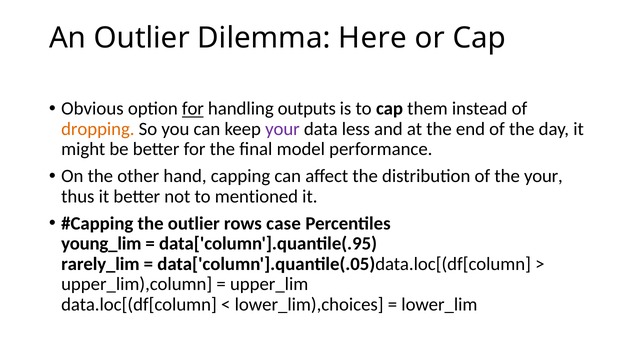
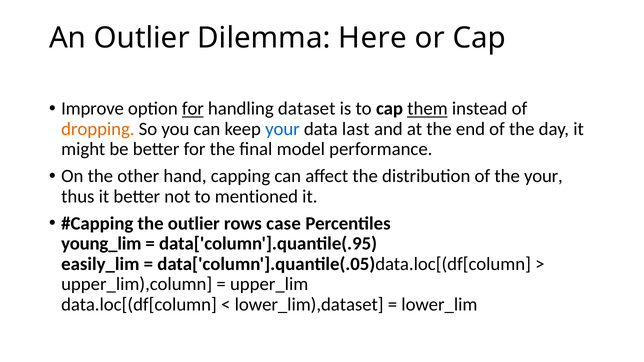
Obvious: Obvious -> Improve (93, 109)
outputs: outputs -> dataset (307, 109)
them underline: none -> present (427, 109)
your colour: purple -> blue (282, 129)
less: less -> last (356, 129)
rarely_lim: rarely_lim -> easily_lim (100, 264)
lower_lim),choices: lower_lim),choices -> lower_lim),dataset (309, 305)
